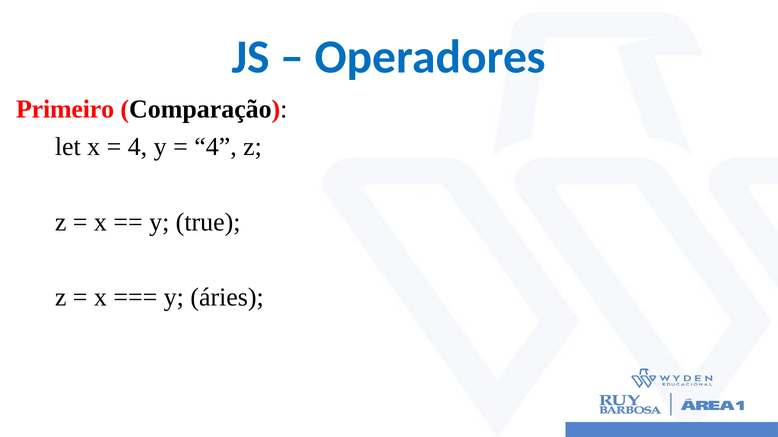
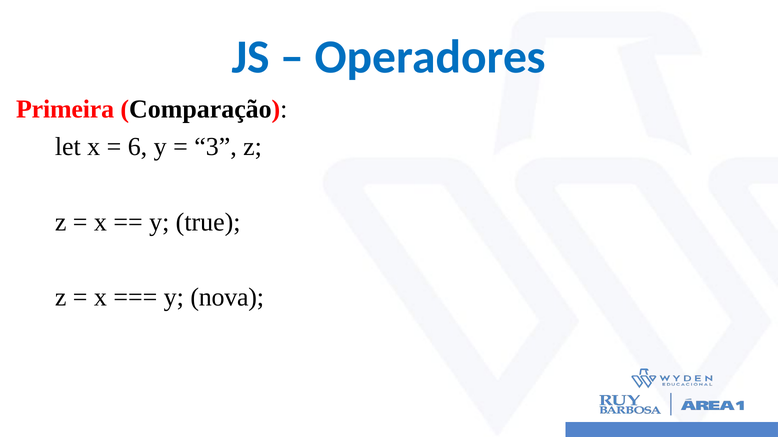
Primeiro: Primeiro -> Primeira (65, 110)
4: 4 -> 6 (138, 147)
4: 4 -> 3 (216, 147)
áries: áries -> nova (227, 298)
